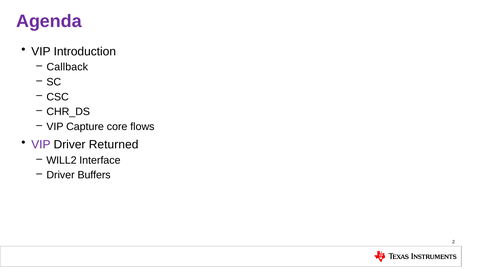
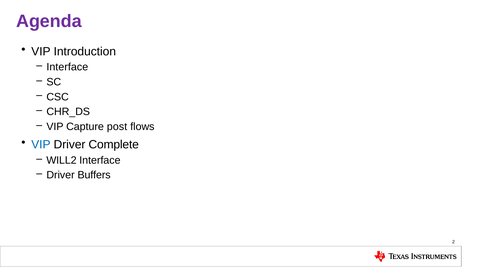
Callback: Callback -> Interface (67, 67)
core: core -> post (117, 127)
VIP colour: purple -> blue (41, 145)
Returned: Returned -> Complete (114, 145)
